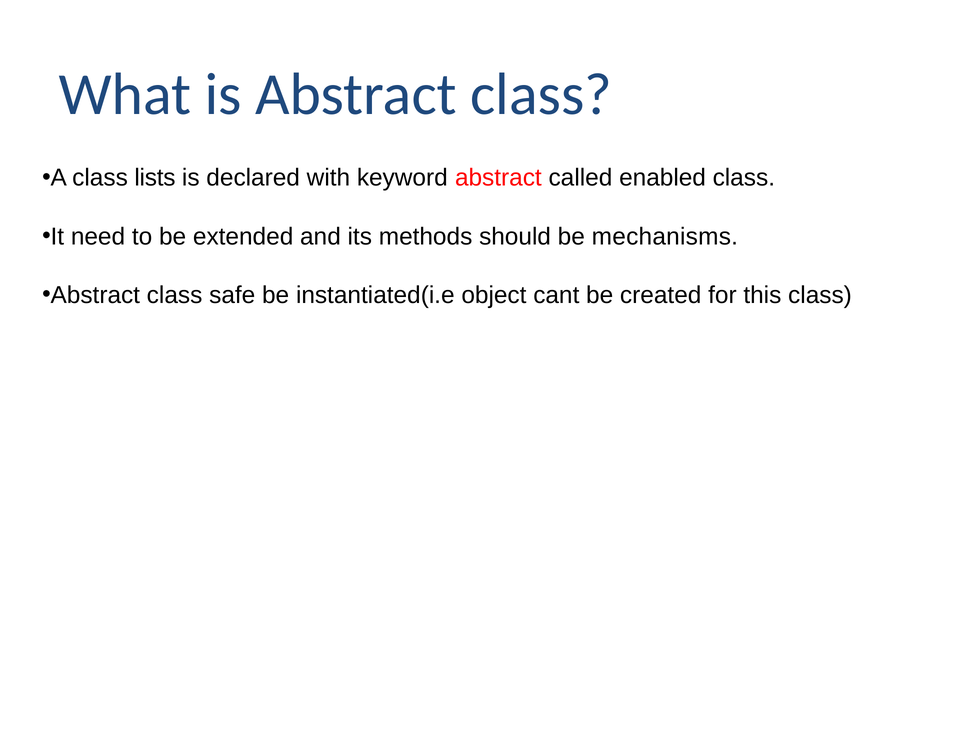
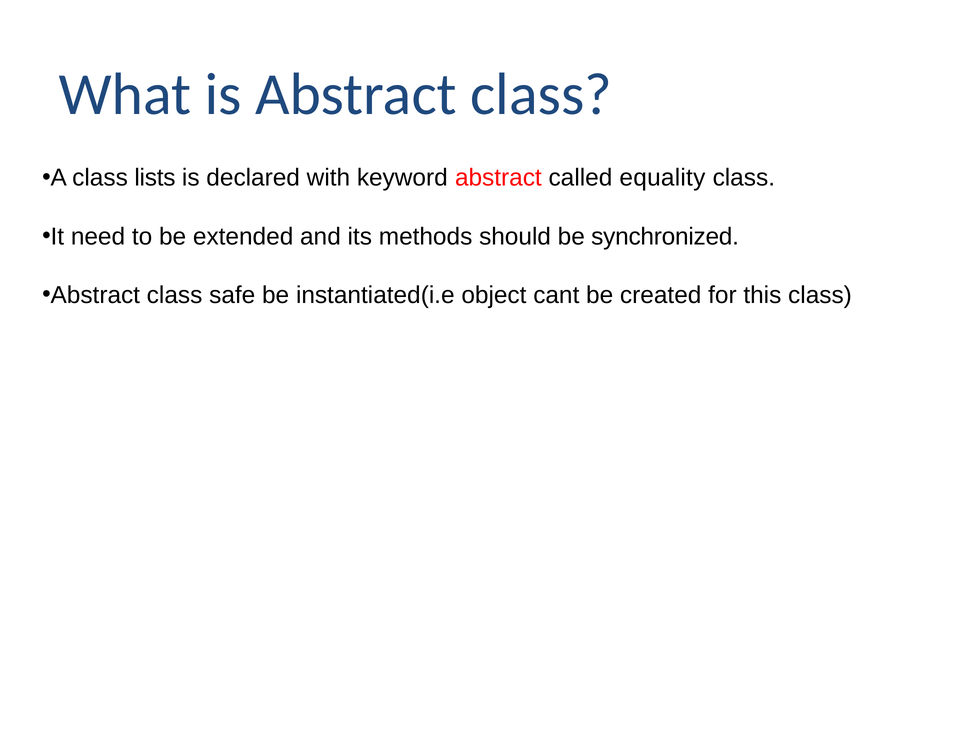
enabled: enabled -> equality (662, 178)
mechanisms: mechanisms -> synchronized (665, 236)
